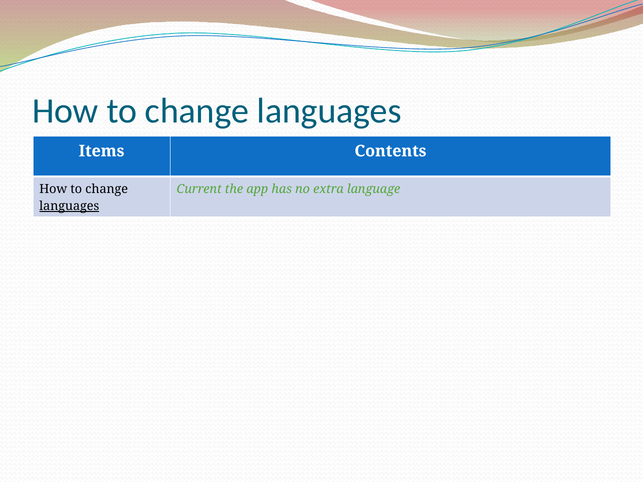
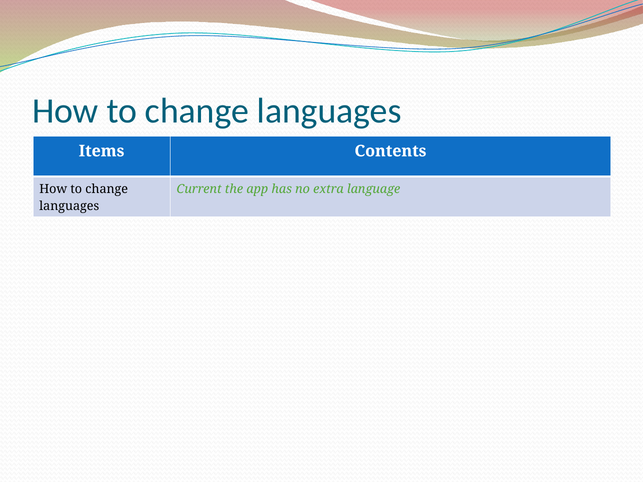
languages underline: present -> none (69, 206)
